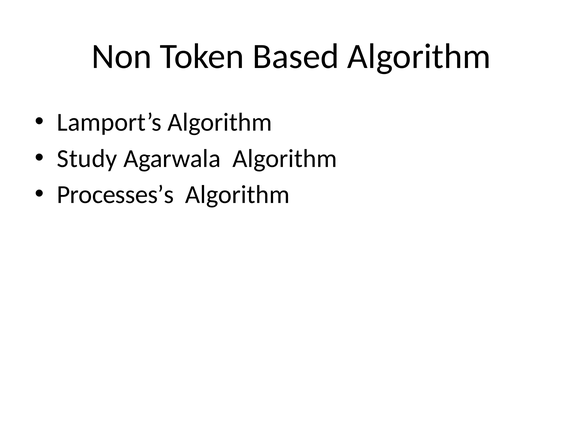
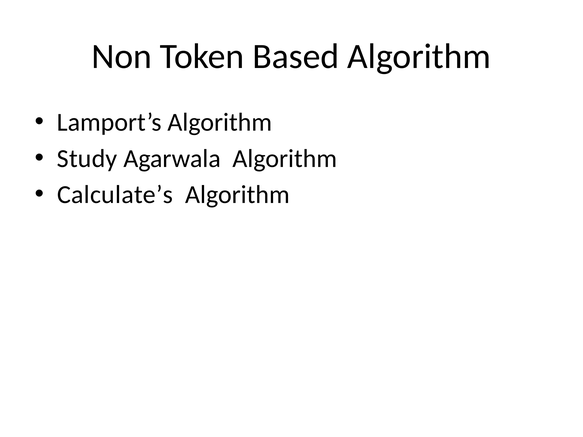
Processes’s: Processes’s -> Calculate’s (115, 195)
